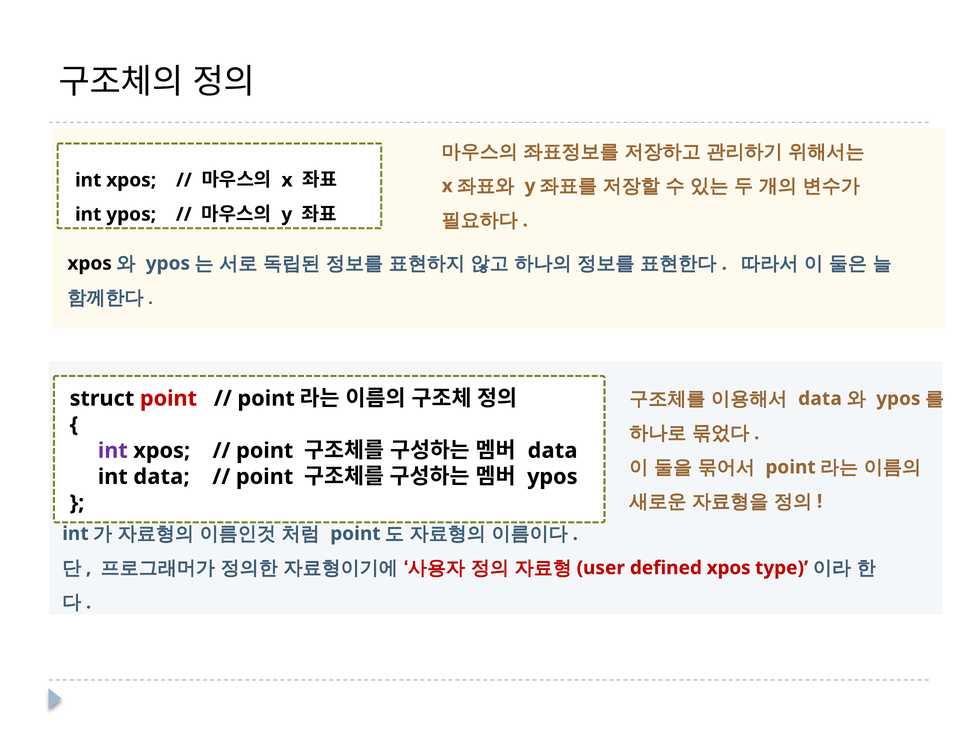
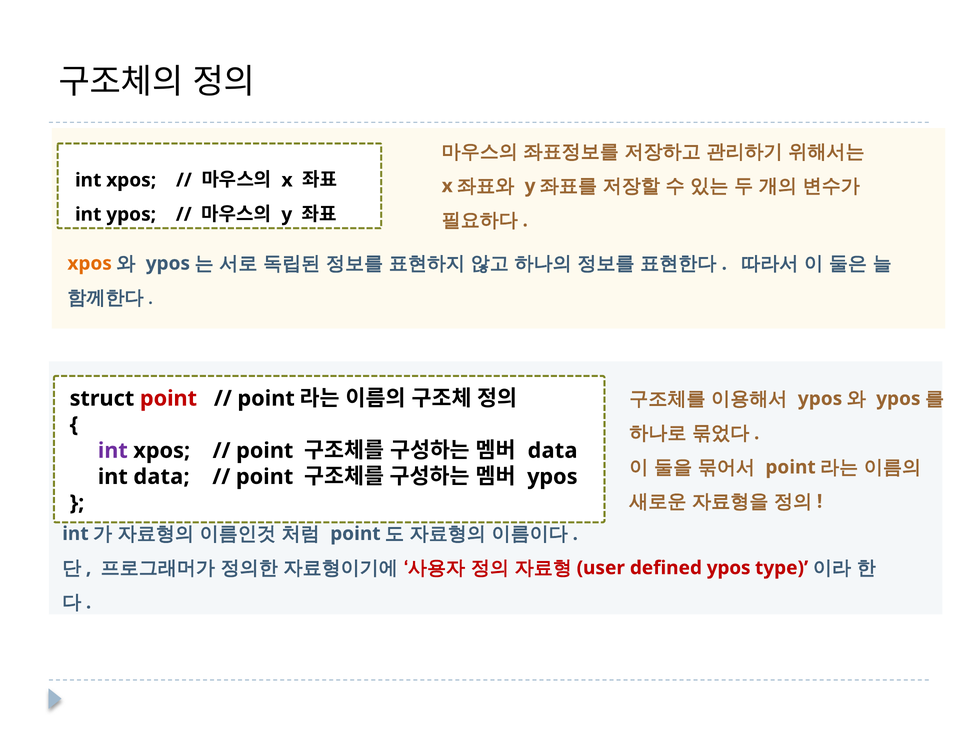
xpos colour: black -> orange (90, 263)
data: data -> ypos (820, 398)
defined xpos: xpos -> ypos (729, 568)
